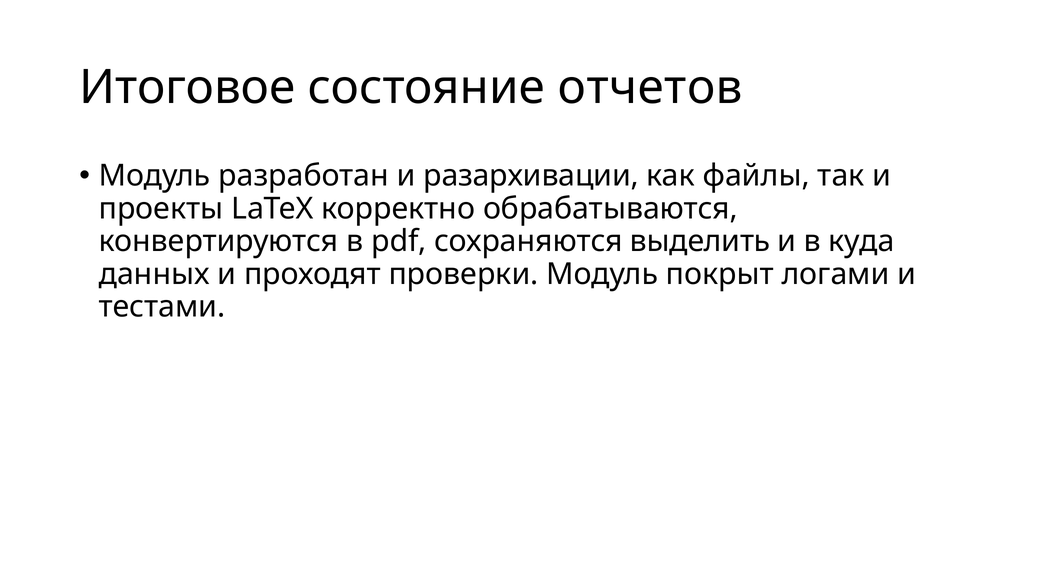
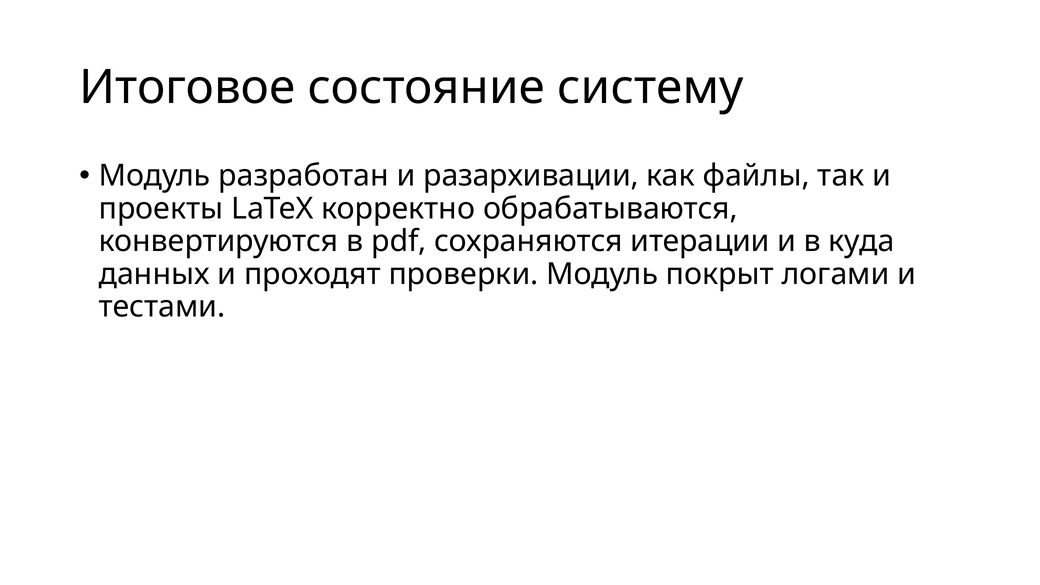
отчетов: отчетов -> систему (650, 87)
выделить: выделить -> итерации (700, 241)
